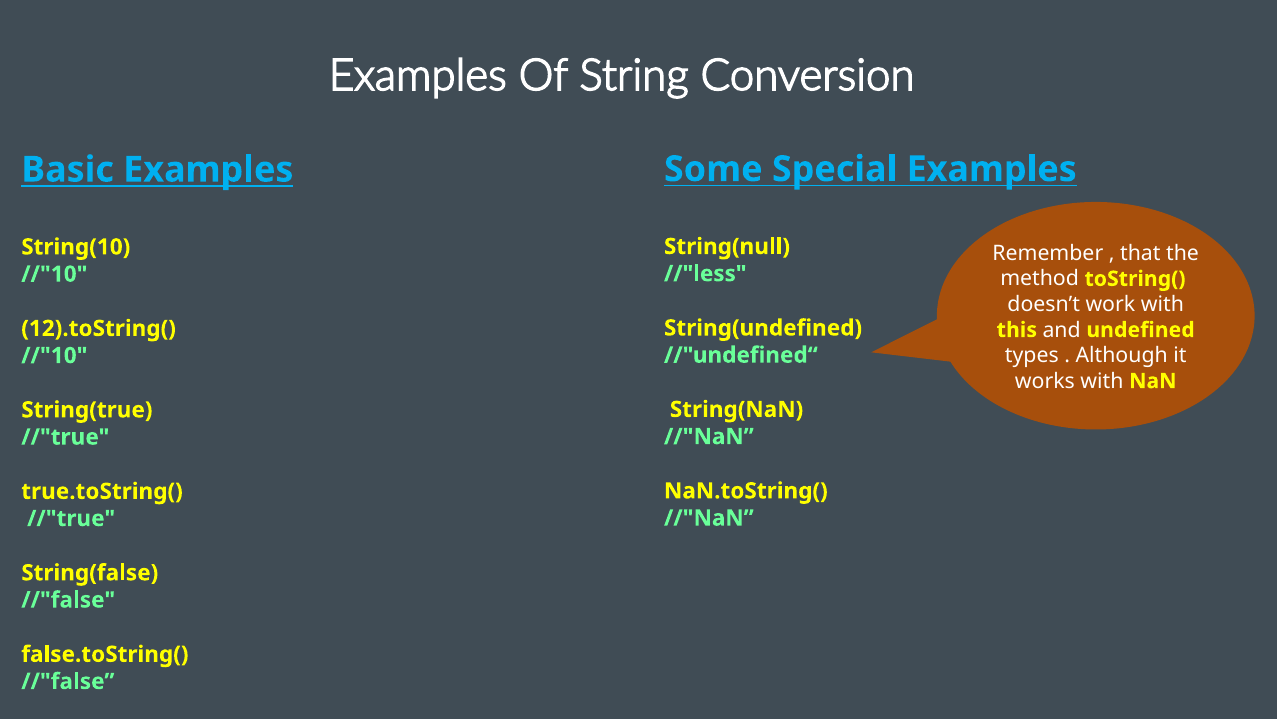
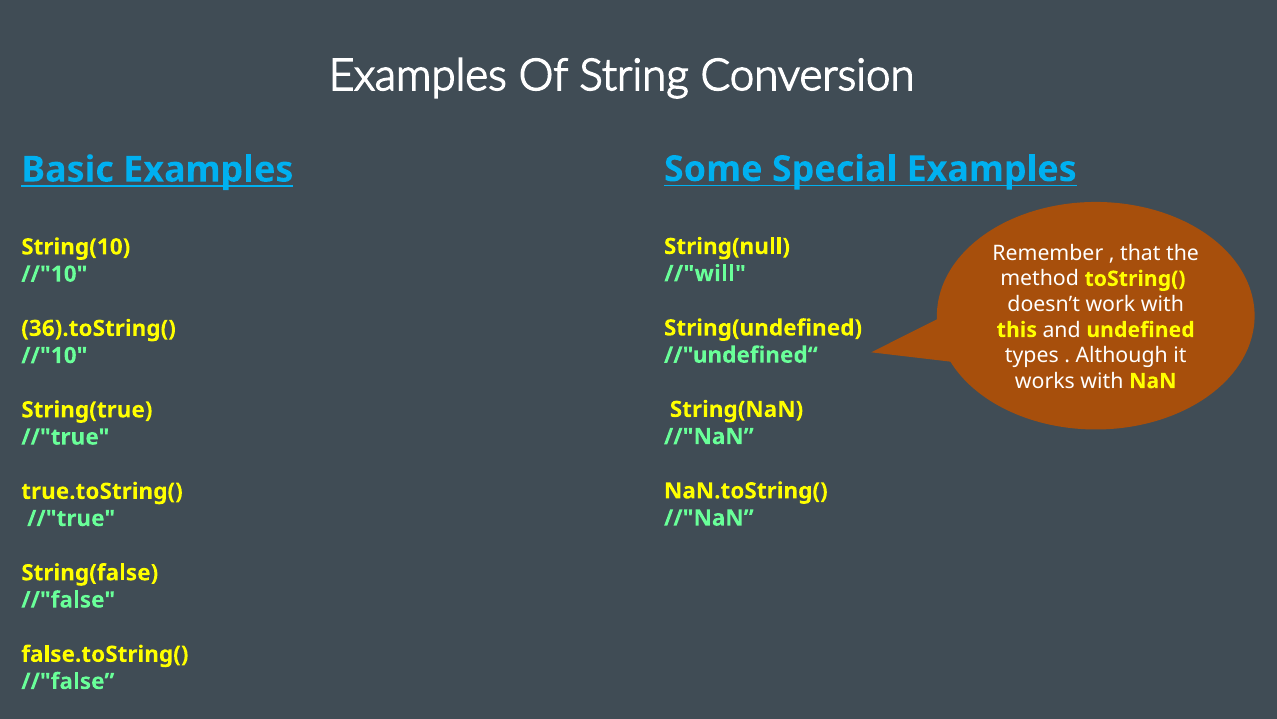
//"less: //"less -> //"will (705, 273)
12).toString(: 12).toString( -> 36).toString( (99, 328)
